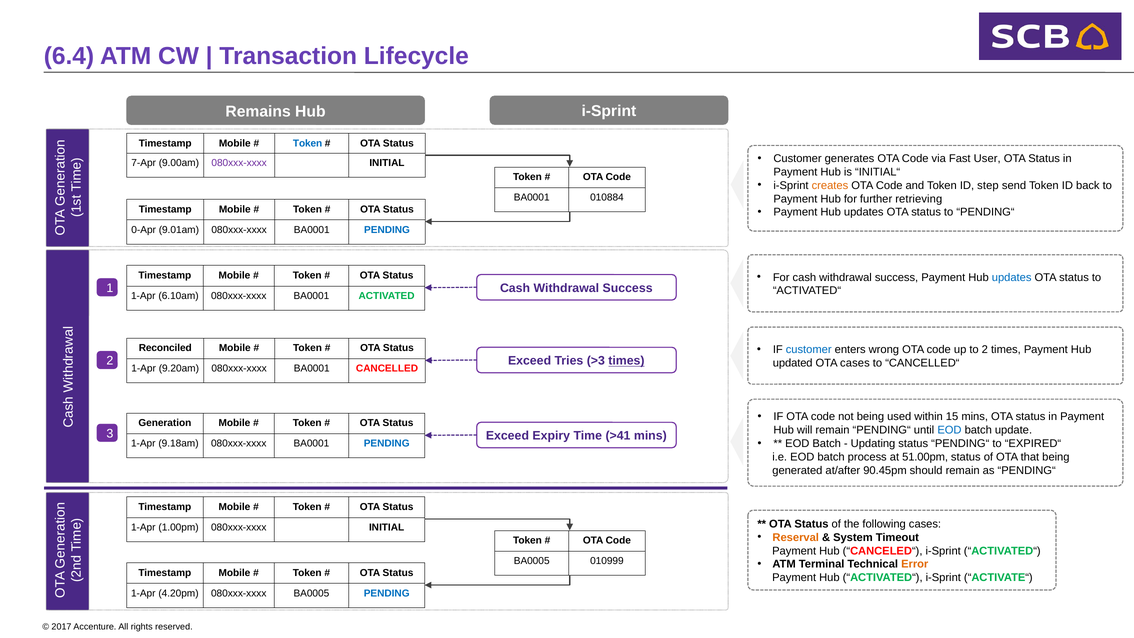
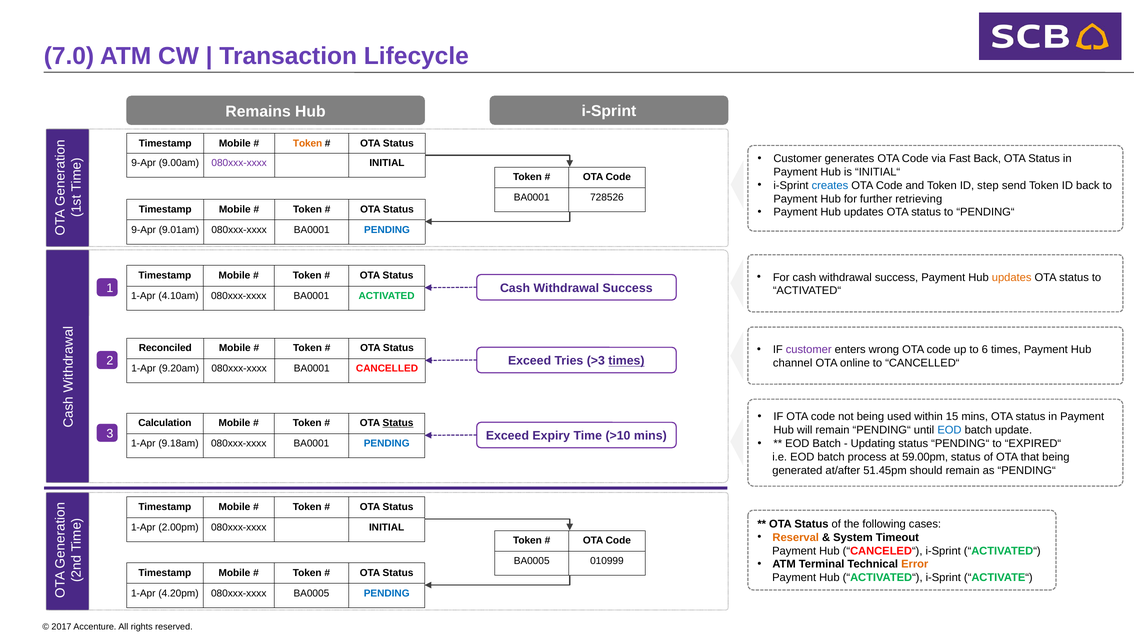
6.4: 6.4 -> 7.0 (69, 56)
Token colour: blue -> orange (308, 143)
Fast User: User -> Back (987, 159)
7-Apr: 7-Apr -> 9-Apr (144, 163)
creates colour: orange -> blue (830, 186)
010884: 010884 -> 728526 (607, 198)
0-Apr: 0-Apr -> 9-Apr (144, 230)
updates colour: blue -> orange (1012, 277)
6.10am: 6.10am -> 4.10am (179, 296)
customer colour: blue -> purple (809, 350)
to 2: 2 -> 6 (985, 350)
updated: updated -> channel (793, 363)
OTA cases: cases -> online (855, 363)
Generation: Generation -> Calculation (165, 423)
Status underline: none -> present (398, 423)
>41: >41 -> >10 (618, 436)
51.00pm: 51.00pm -> 59.00pm (925, 457)
90.45pm: 90.45pm -> 51.45pm (885, 471)
1.00pm: 1.00pm -> 2.00pm (179, 528)
